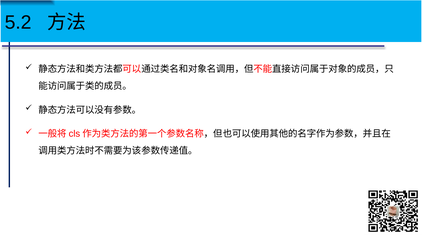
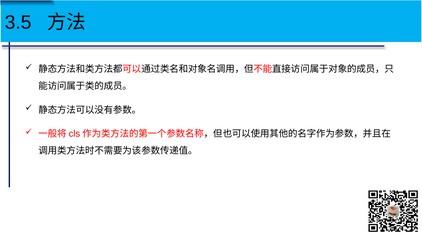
5.2: 5.2 -> 3.5 (18, 23)
